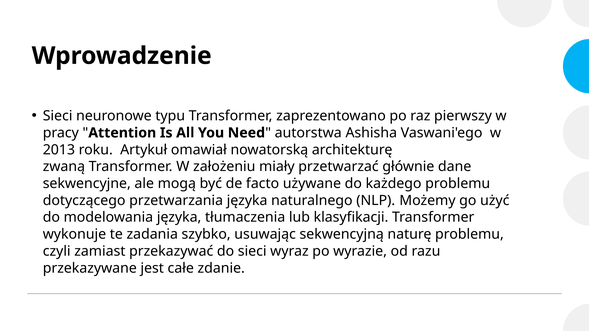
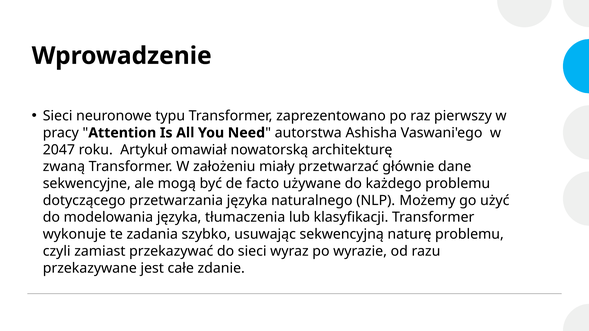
2013: 2013 -> 2047 (59, 150)
